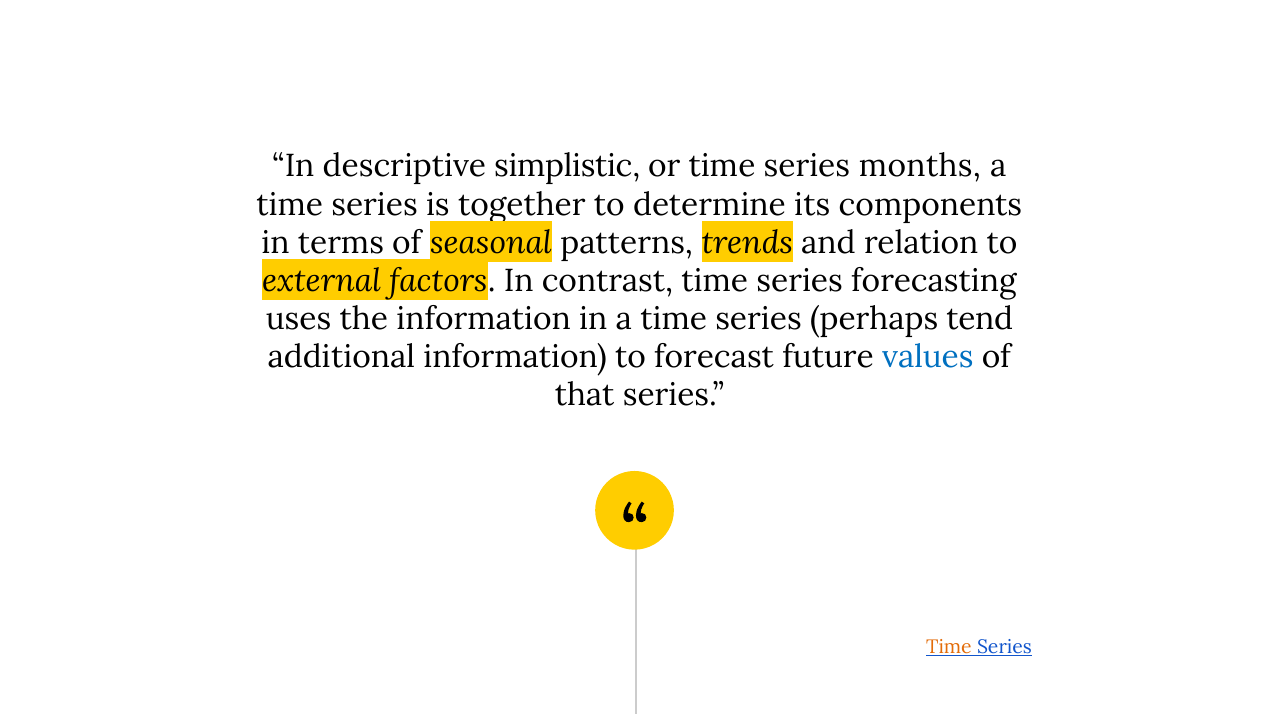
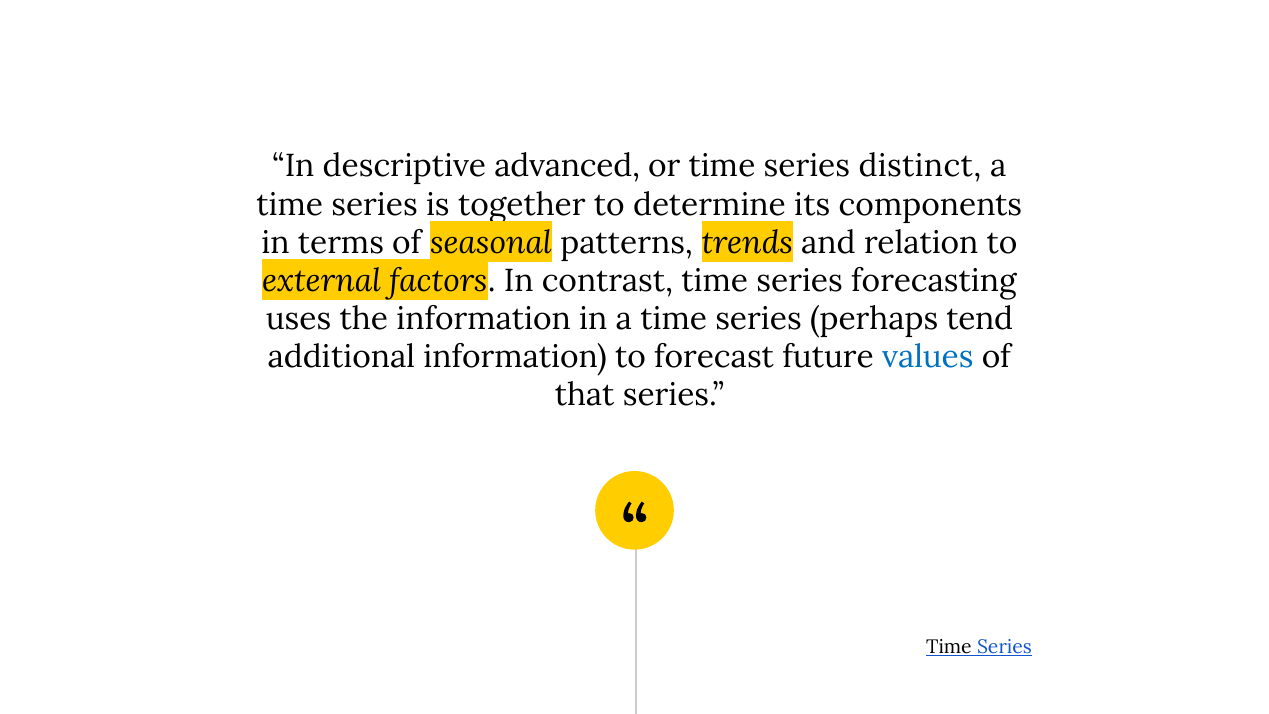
simplistic: simplistic -> advanced (567, 166)
months: months -> distinct (920, 166)
Time colour: orange -> black (949, 647)
